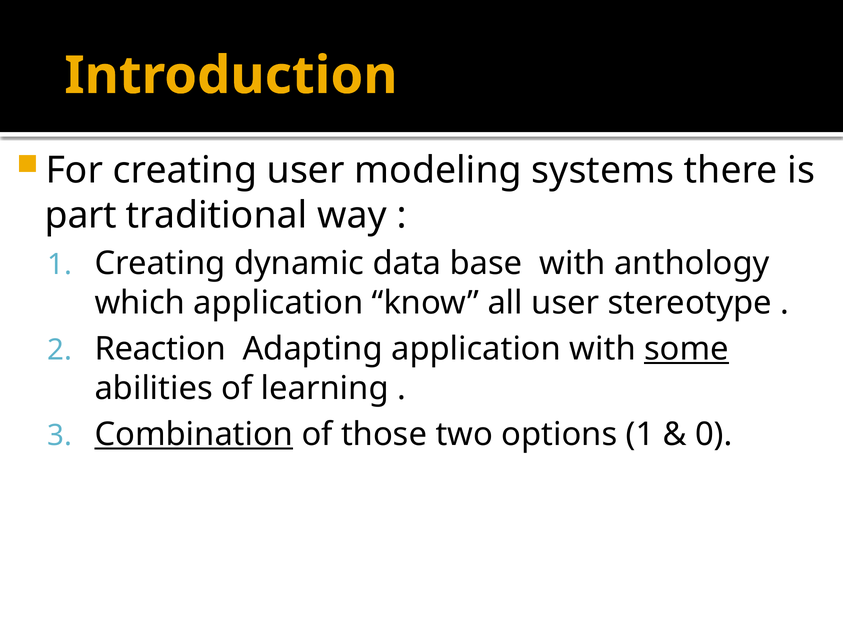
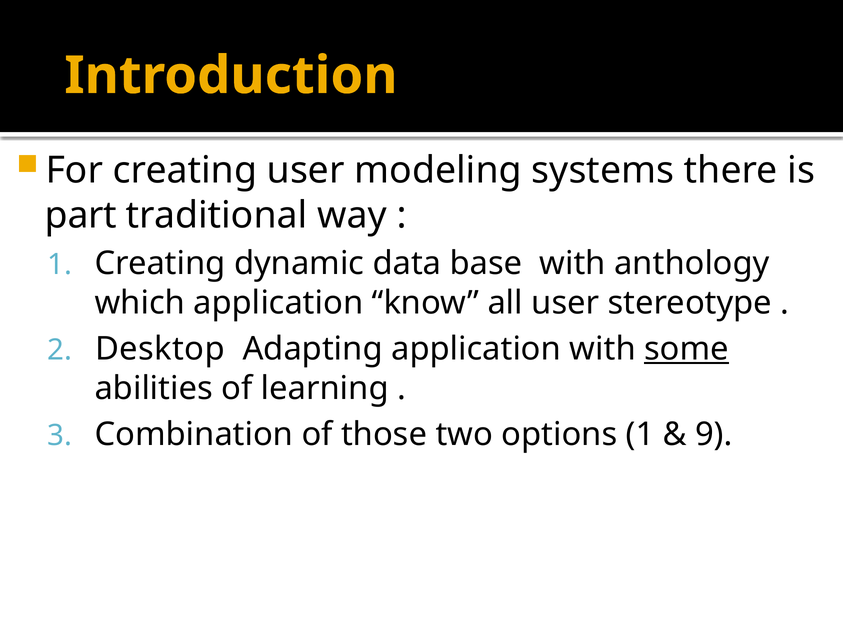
Reaction: Reaction -> Desktop (160, 349)
Combination underline: present -> none (194, 434)
0: 0 -> 9 (714, 434)
